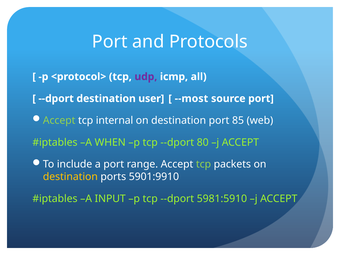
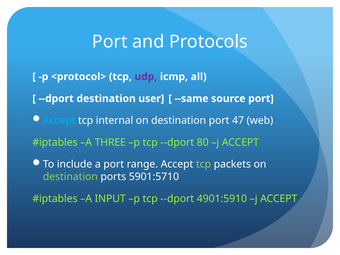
--most: --most -> --same (192, 99)
Accept colour: light green -> light blue (59, 120)
85: 85 -> 47 (238, 120)
WHEN: WHEN -> THREE (110, 142)
destination colour: yellow -> light green (70, 177)
5901:9910: 5901:9910 -> 5901:5710 (154, 177)
5981:5910: 5981:5910 -> 4901:5910 (222, 199)
